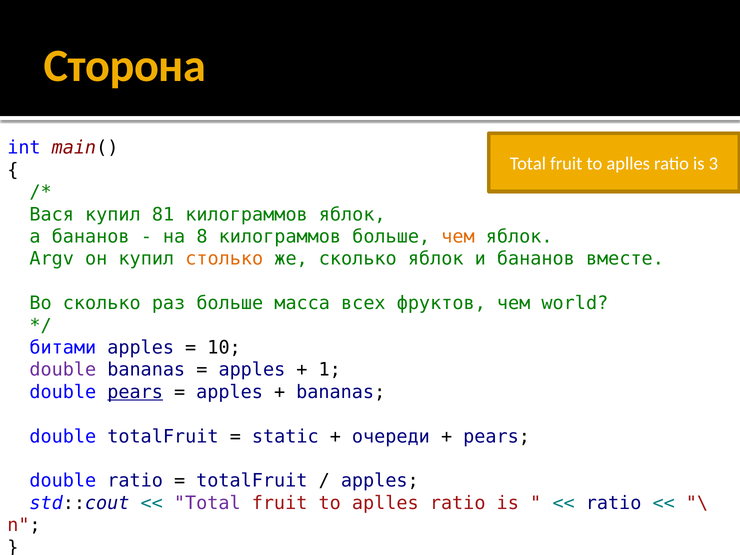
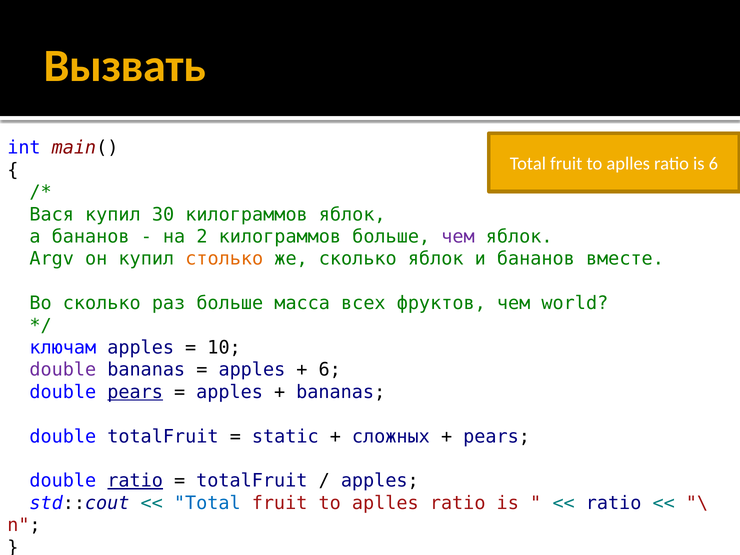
Сторона: Сторона -> Вызвать (125, 66)
is 3: 3 -> 6 (713, 164)
81: 81 -> 30 (163, 214)
8: 8 -> 2 (202, 237)
чем colour: orange -> purple (458, 237)
битами: битами -> ключам (63, 348)
1: 1 -> 6 (330, 370)
очереди: очереди -> сложных (391, 436)
ratio underline: none -> present (135, 481)
Total colour: purple -> blue (207, 503)
